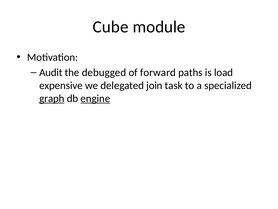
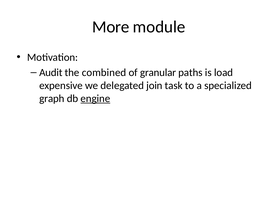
Cube: Cube -> More (111, 27)
debugged: debugged -> combined (104, 72)
forward: forward -> granular (158, 72)
graph underline: present -> none (52, 98)
